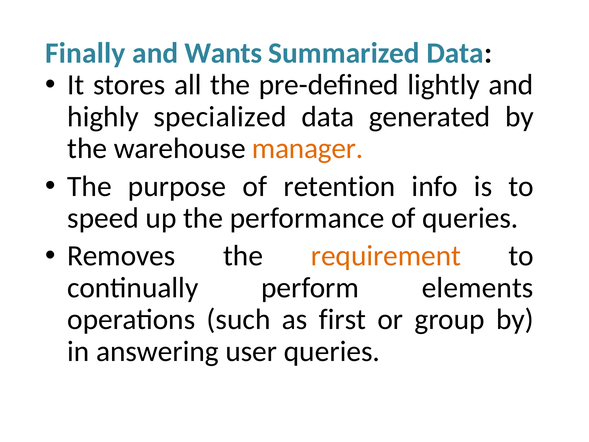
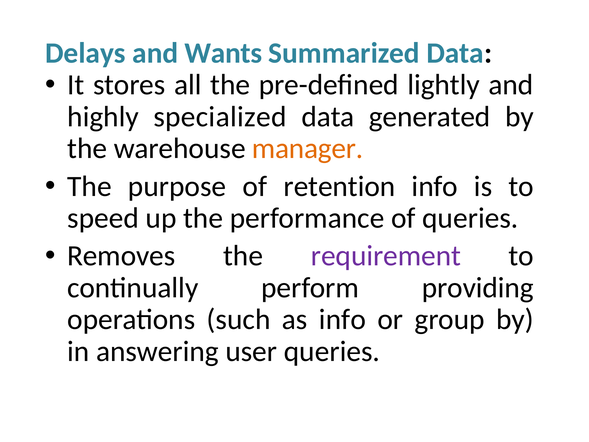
Finally: Finally -> Delays (85, 53)
requirement colour: orange -> purple (386, 256)
elements: elements -> providing (478, 288)
as first: first -> info (342, 319)
